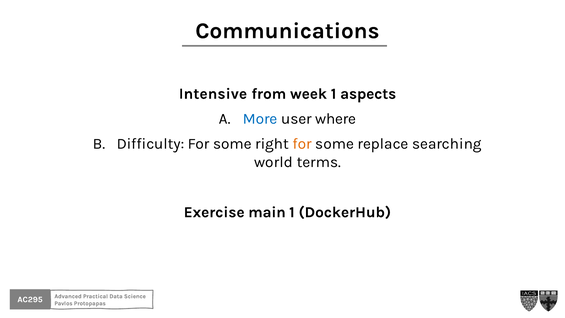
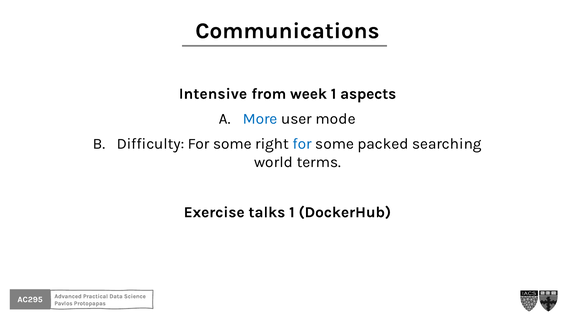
where: where -> mode (336, 119)
for colour: orange -> blue (302, 144)
replace: replace -> packed (383, 144)
main: main -> talks (267, 212)
